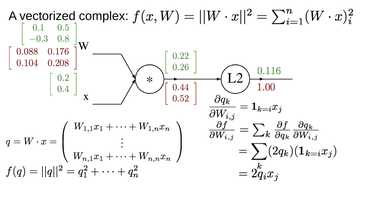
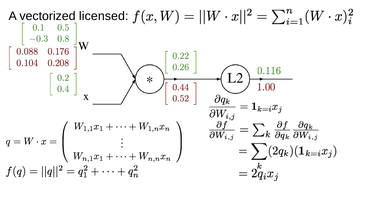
complex: complex -> licensed (104, 16)
